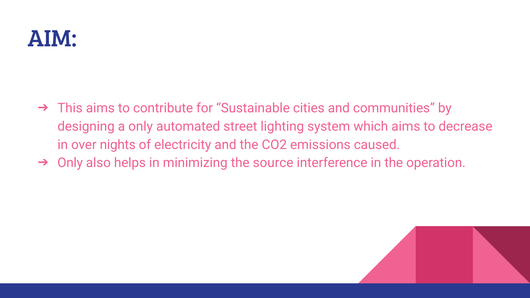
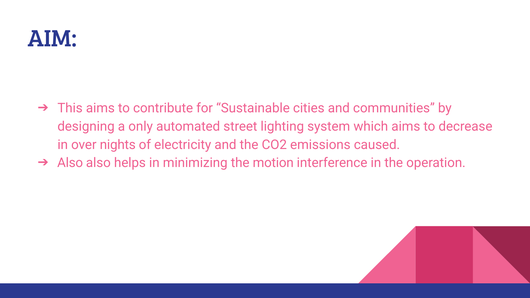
Only: Only -> Also (70, 163)
source: source -> motion (273, 163)
